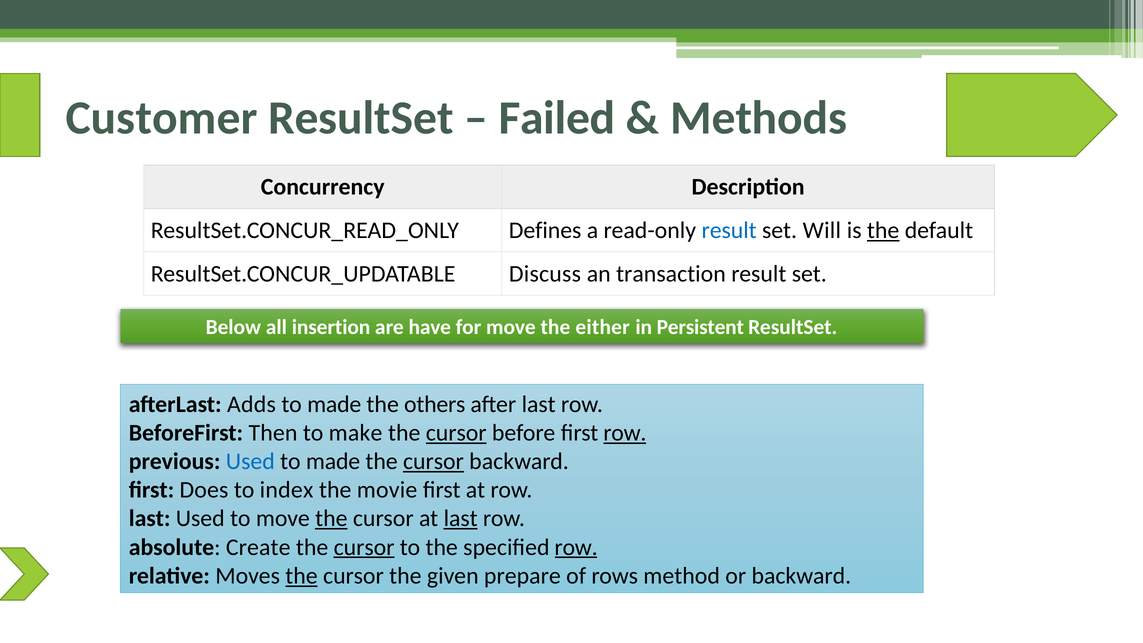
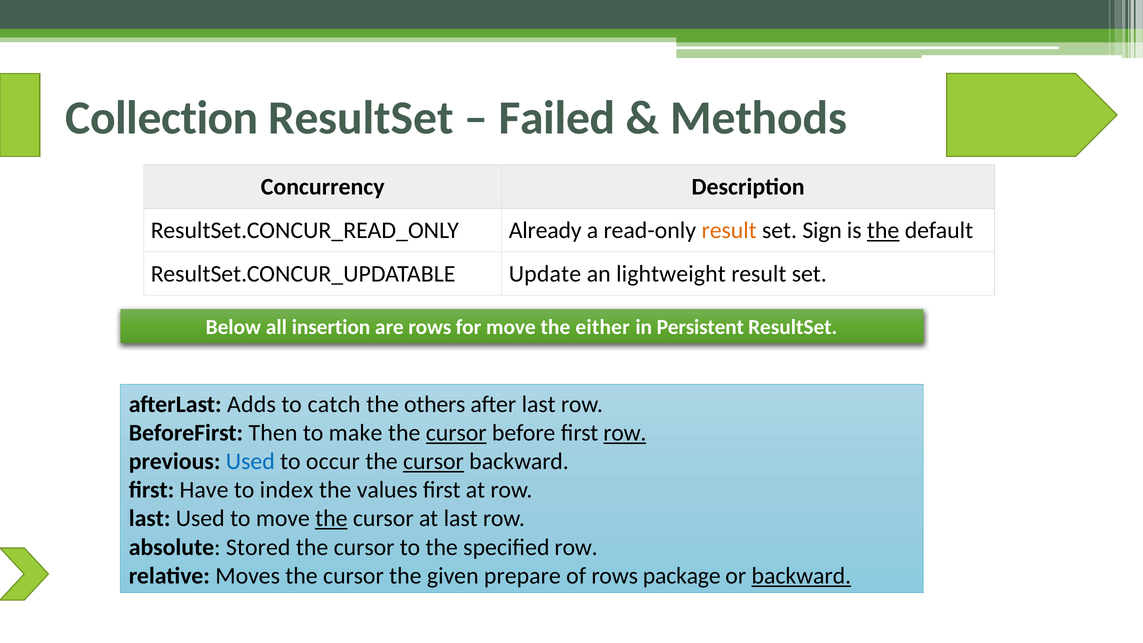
Customer: Customer -> Collection (162, 118)
Defines: Defines -> Already (545, 230)
result colour: blue -> orange (729, 230)
Will: Will -> Sign (822, 230)
Discuss: Discuss -> Update (545, 274)
transaction: transaction -> lightweight (671, 274)
are have: have -> rows (430, 327)
made: made -> catch (334, 404)
made: made -> occur (333, 461)
Does: Does -> Have (204, 490)
movie: movie -> values (387, 490)
last underline: present -> none (461, 519)
Create: Create -> Stored (258, 547)
cursor underline: present -> none (364, 547)
row underline: present -> none (576, 547)
the underline: present -> none (301, 576)
method: method -> package (682, 576)
backward underline: none -> present (801, 576)
